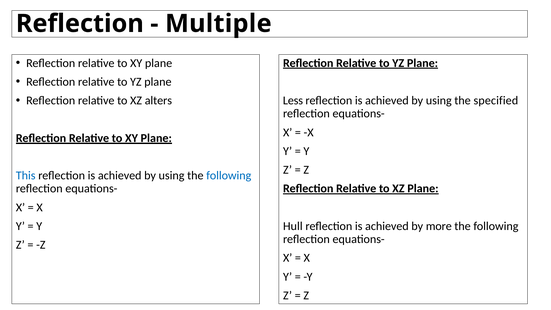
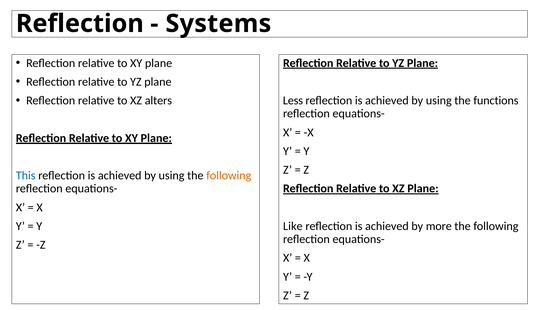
Multiple: Multiple -> Systems (218, 24)
specified: specified -> functions (496, 101)
following colour: blue -> orange (229, 176)
Hull: Hull -> Like (293, 226)
